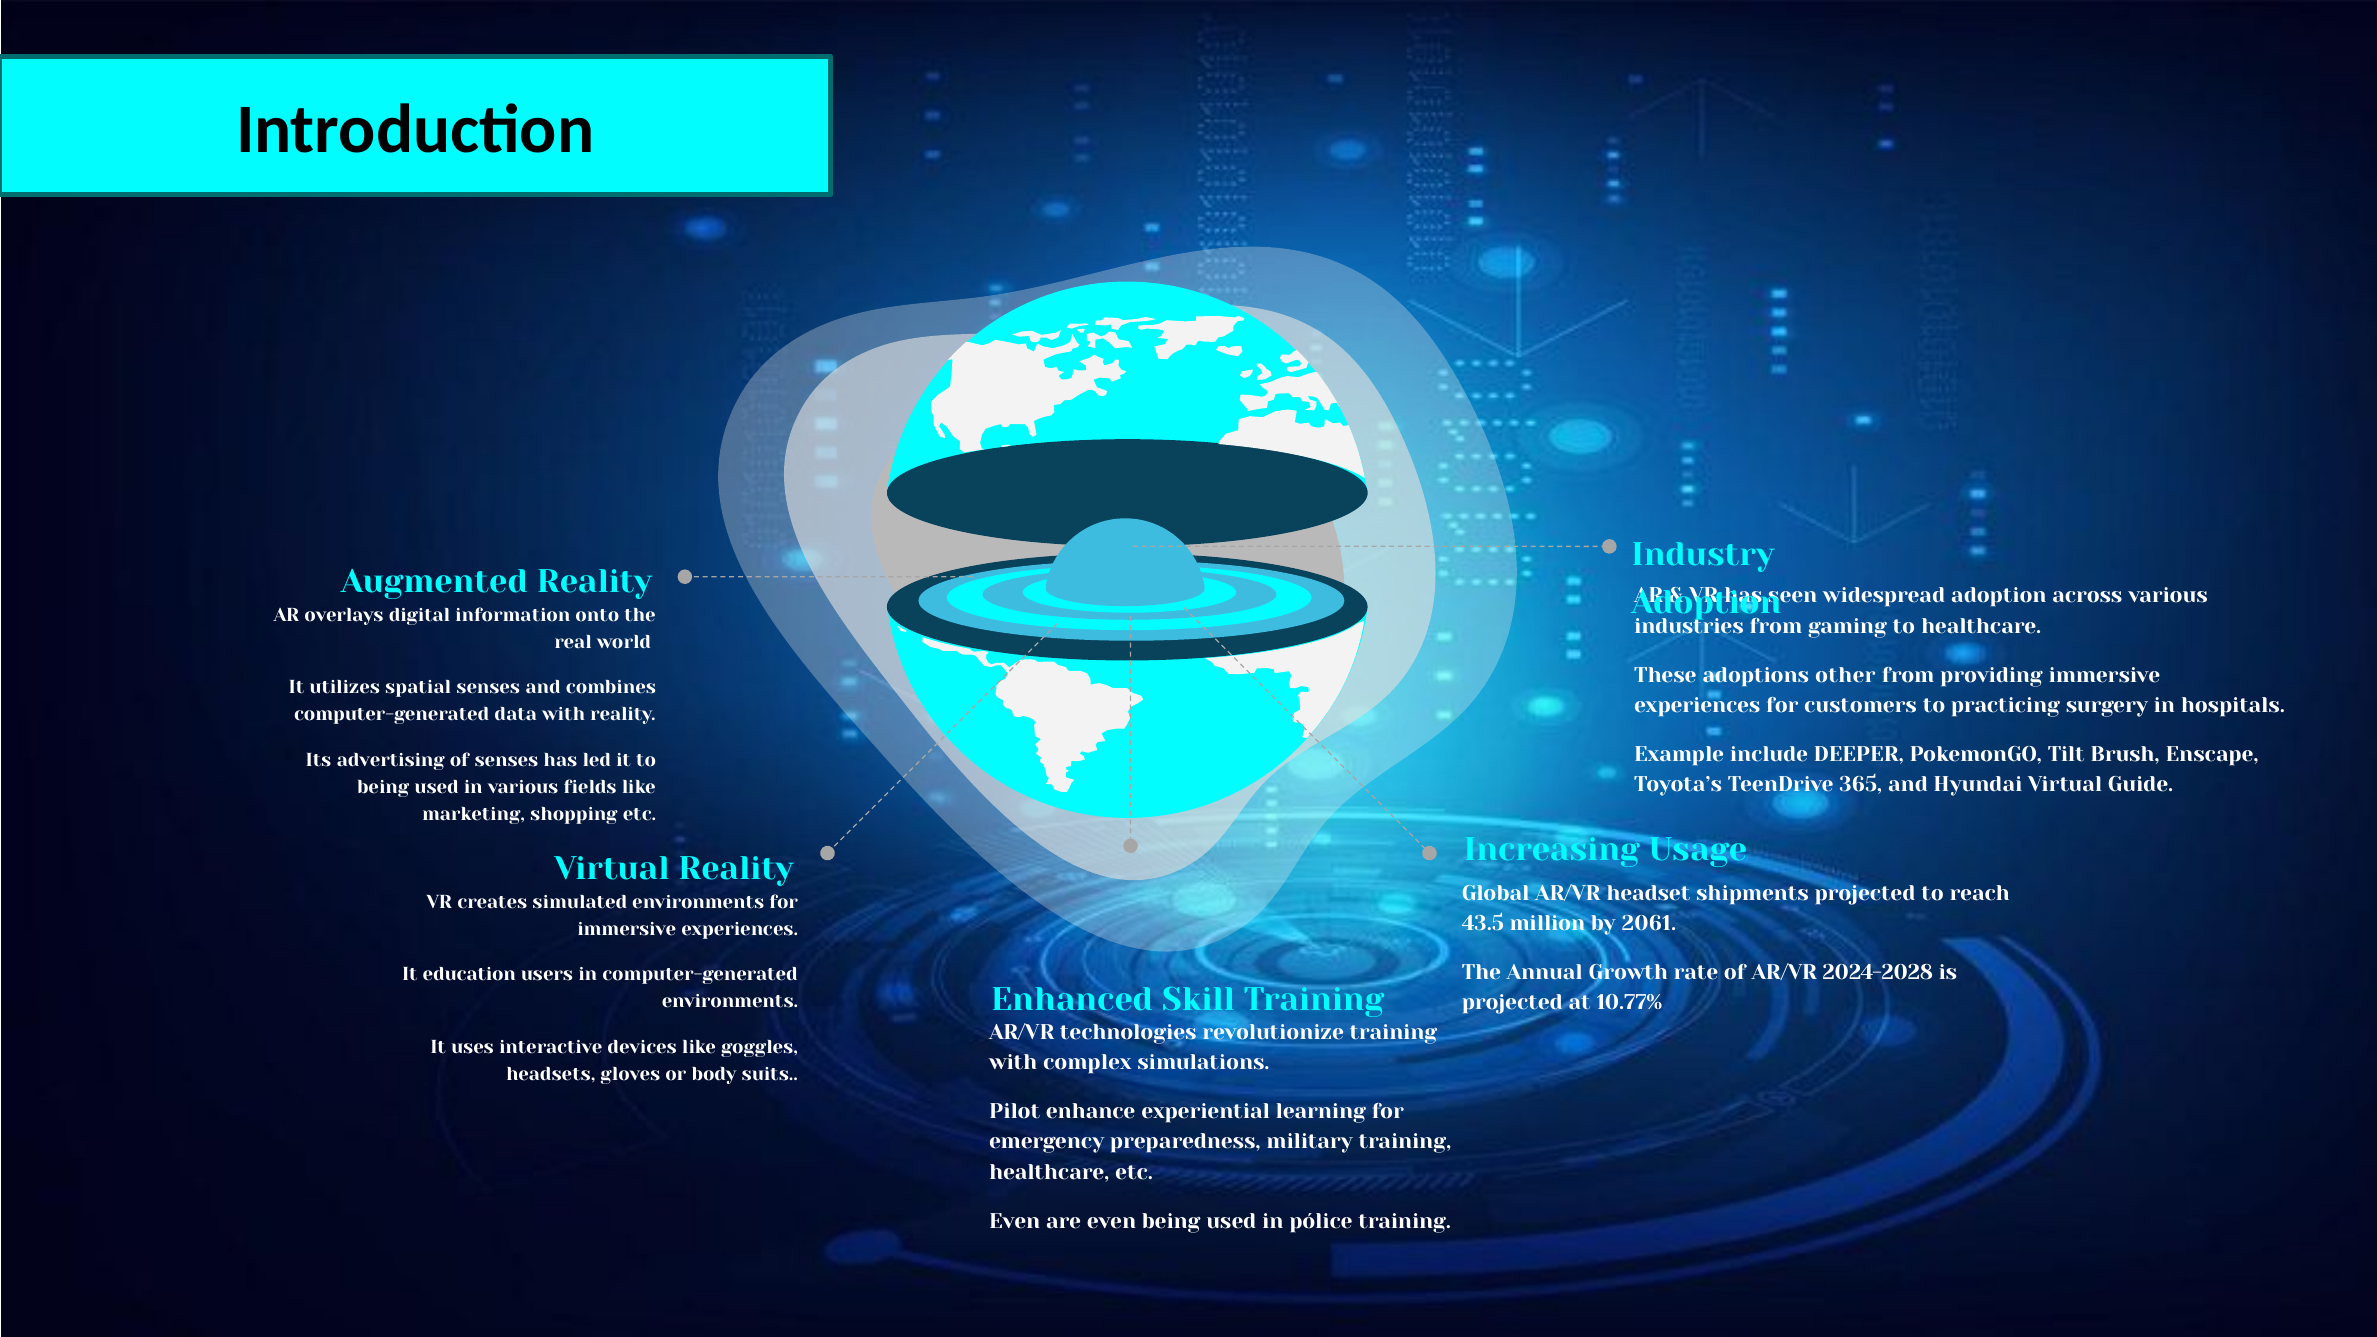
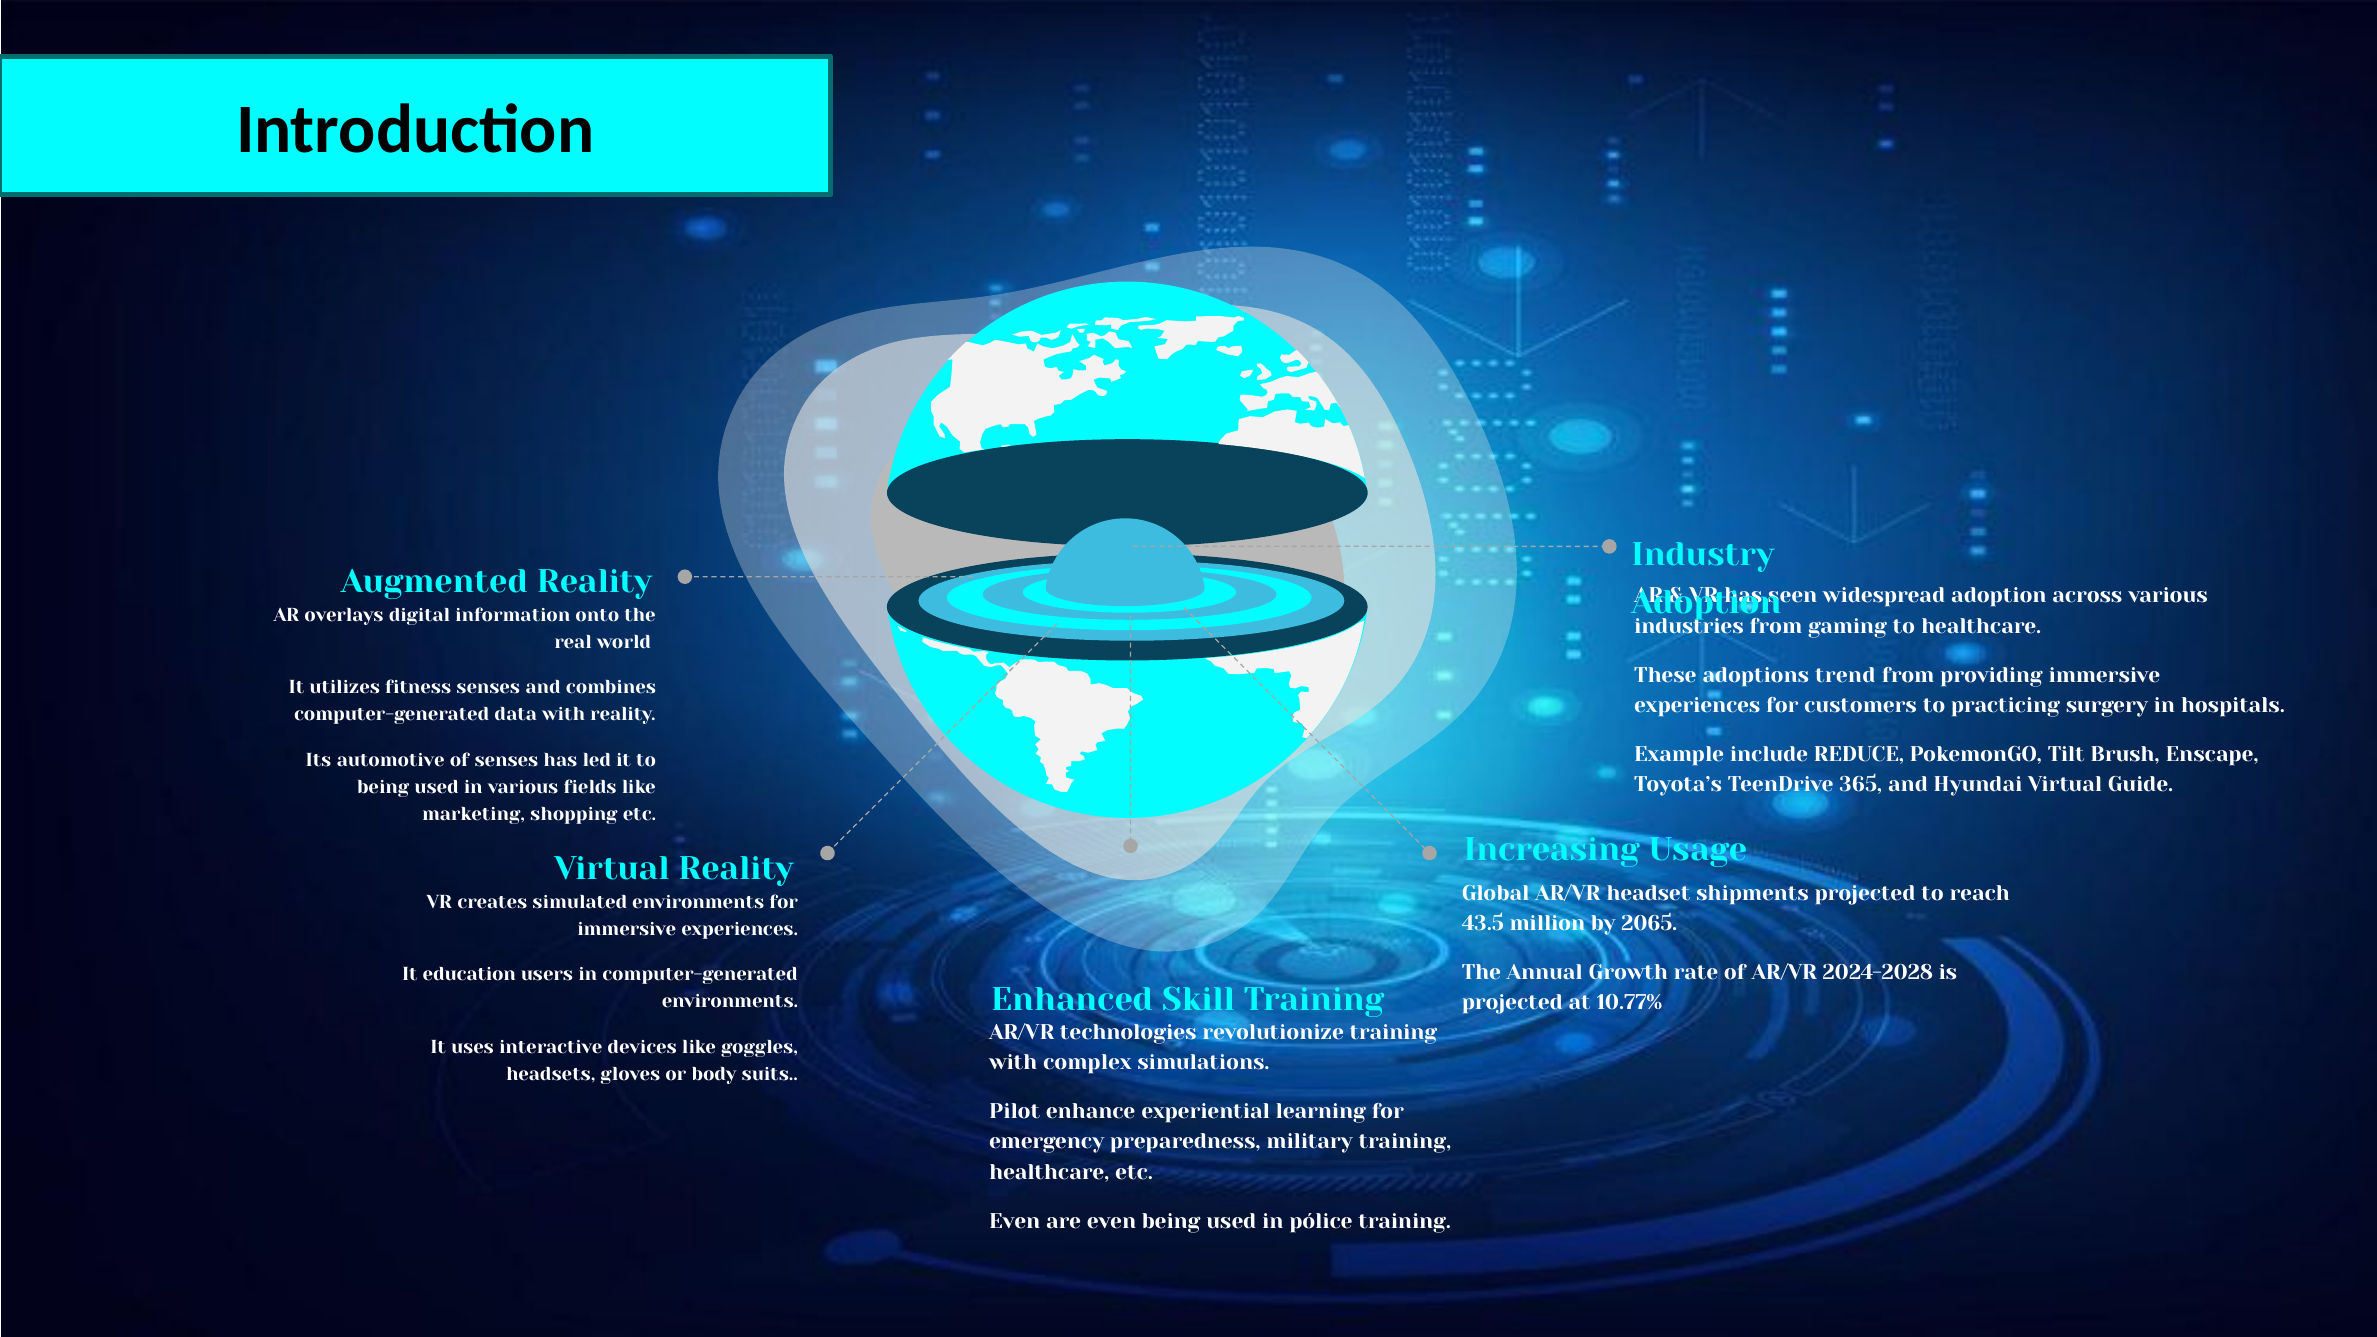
other: other -> trend (1845, 675)
spatial: spatial -> fitness (418, 688)
DEEPER: DEEPER -> REDUCE (1859, 754)
advertising: advertising -> automotive (391, 760)
2061: 2061 -> 2065 (1649, 924)
